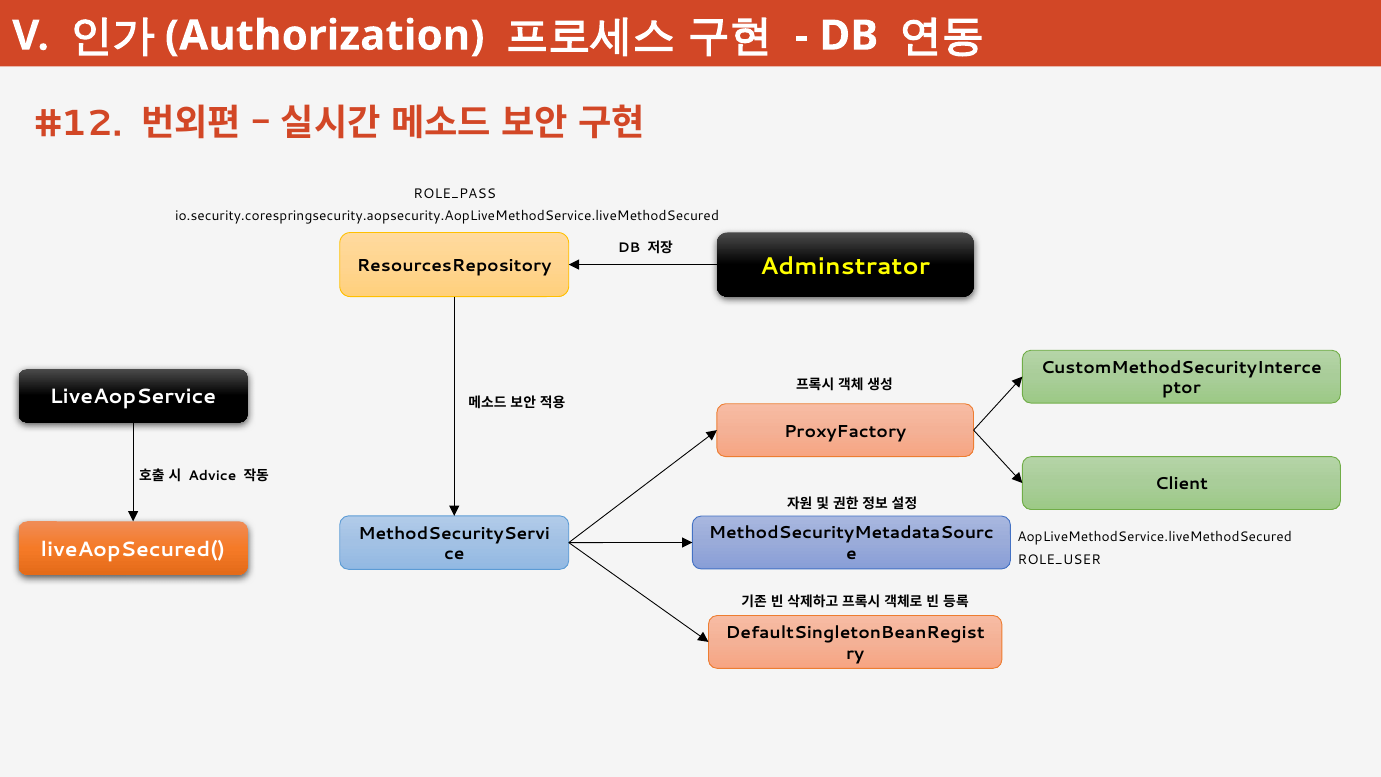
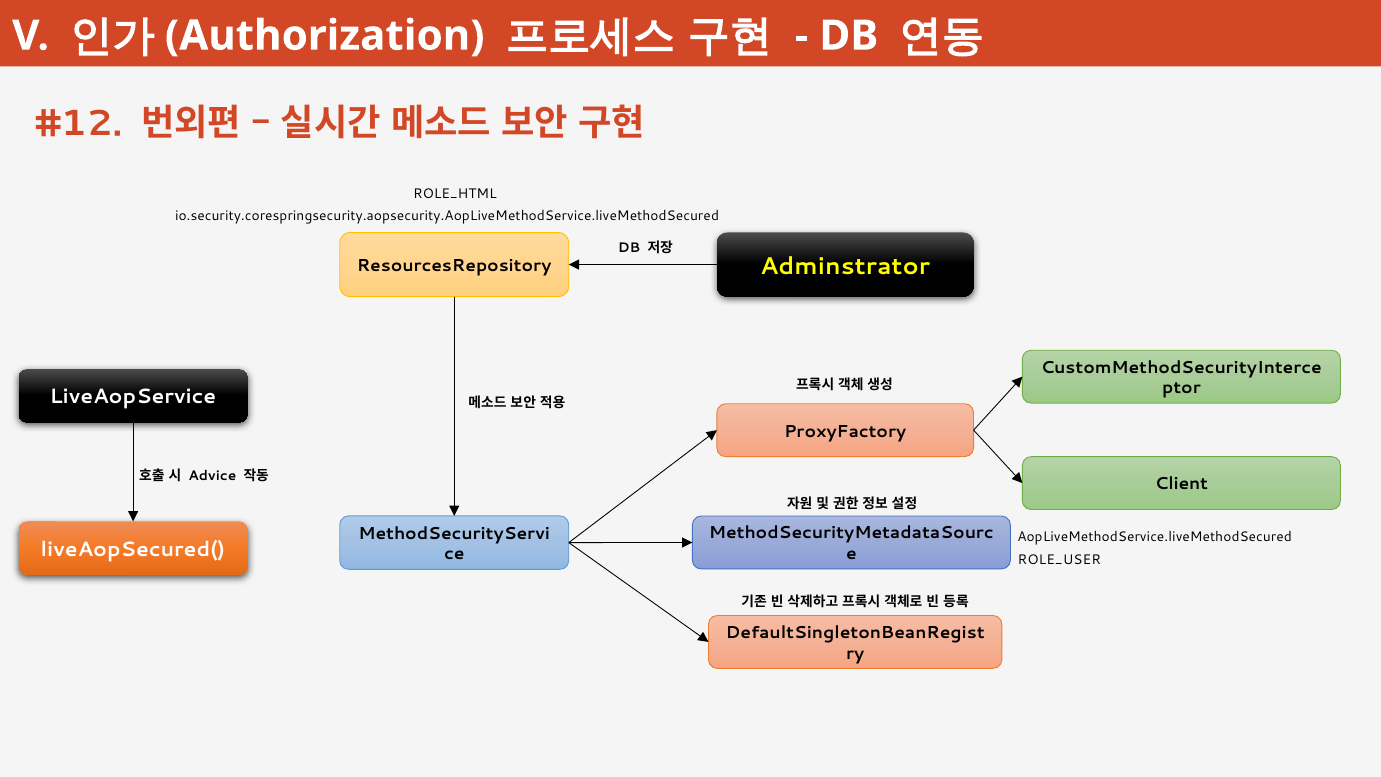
ROLE_PASS: ROLE_PASS -> ROLE_HTML (455, 194)
